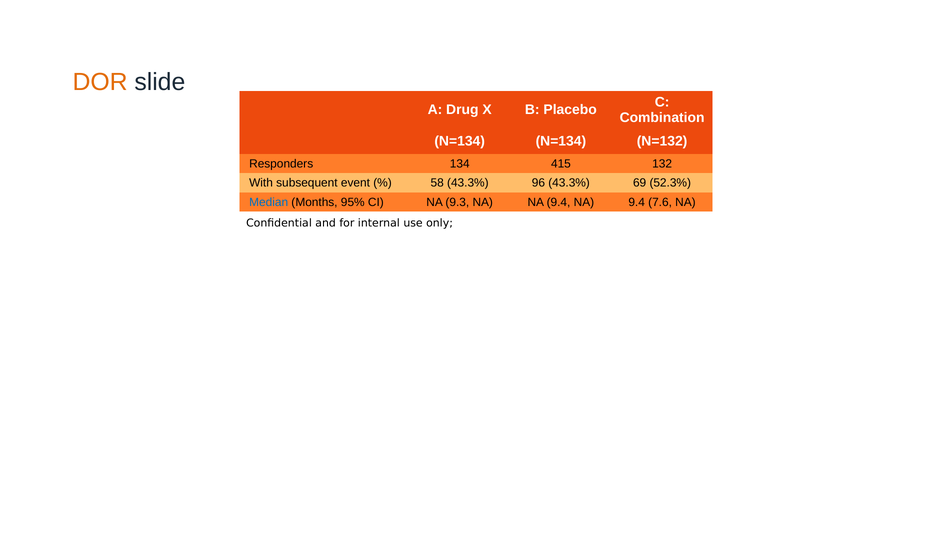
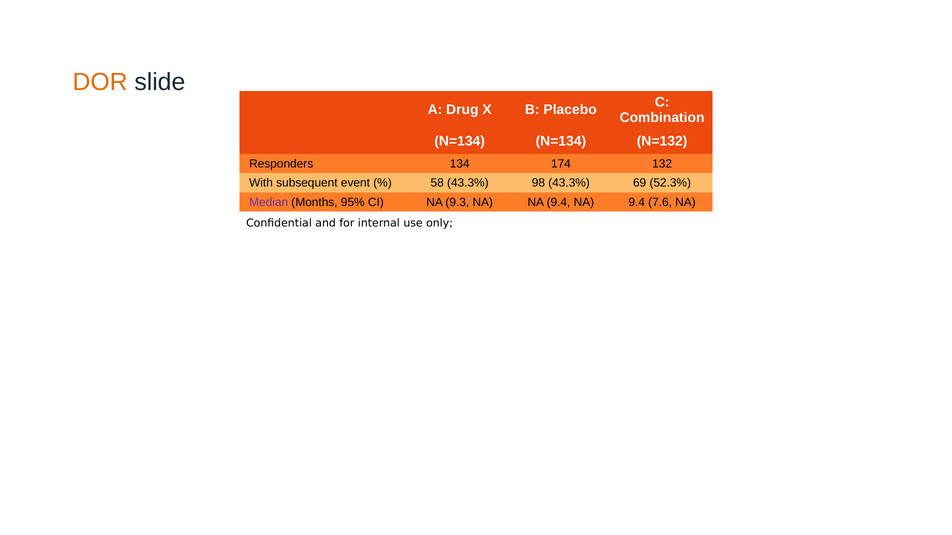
415: 415 -> 174 (561, 164)
96: 96 -> 98 (538, 183)
Median colour: blue -> purple (269, 202)
